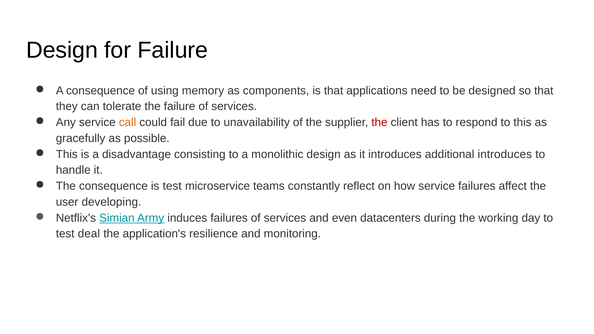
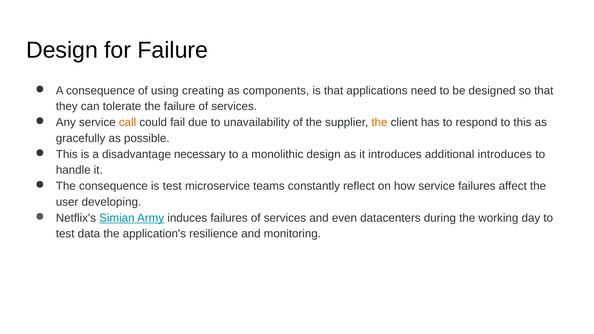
memory: memory -> creating (203, 91)
the colour: red -> orange (379, 122)
consisting: consisting -> necessary (200, 154)
deal: deal -> data (89, 234)
